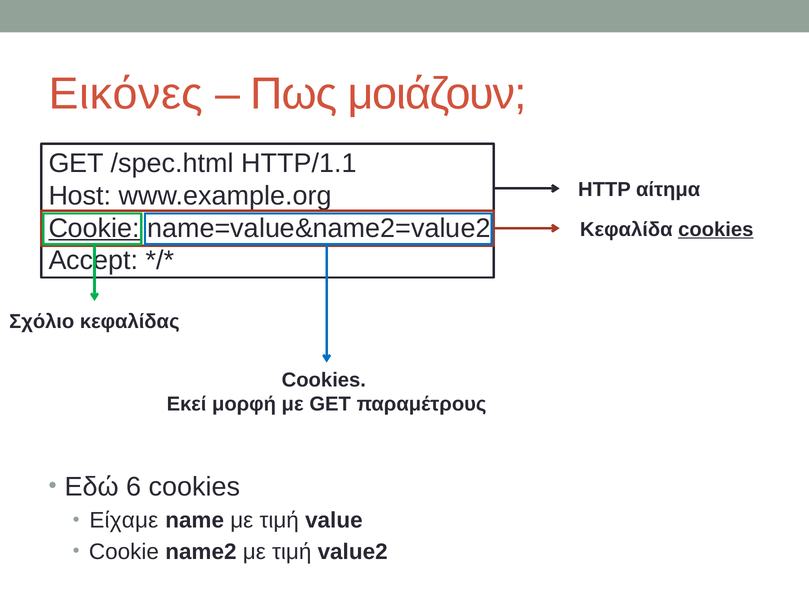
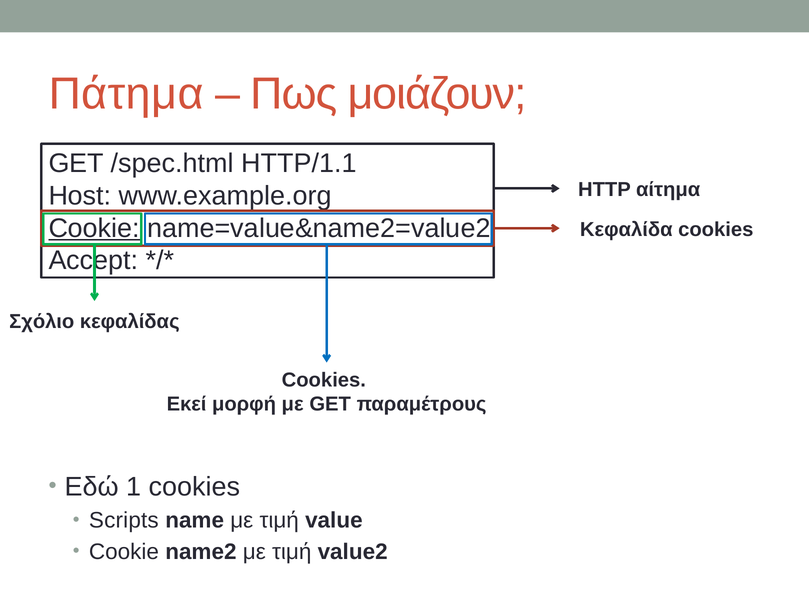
Εικόνες: Εικόνες -> Πάτημα (126, 94)
cookies underline: present -> none (716, 230)
6: 6 -> 1 (134, 487)
Είχαμε: Είχαμε -> Scripts (124, 521)
